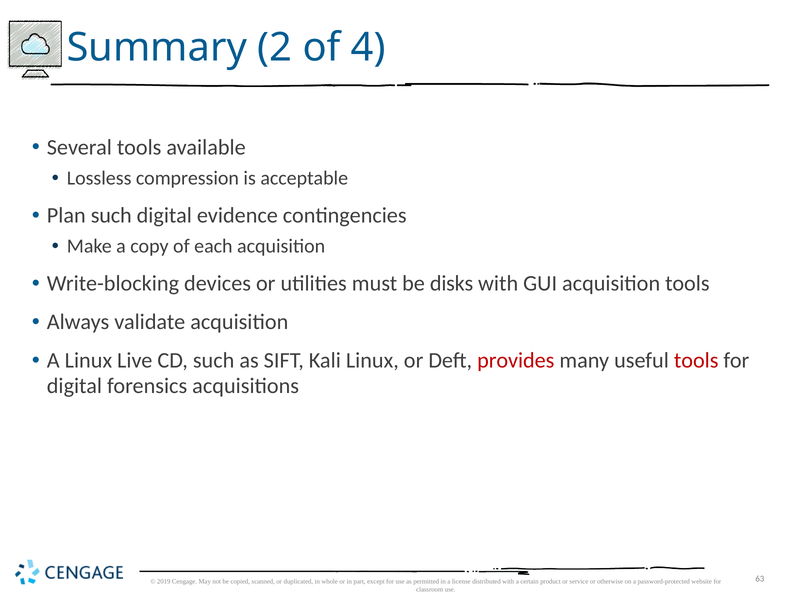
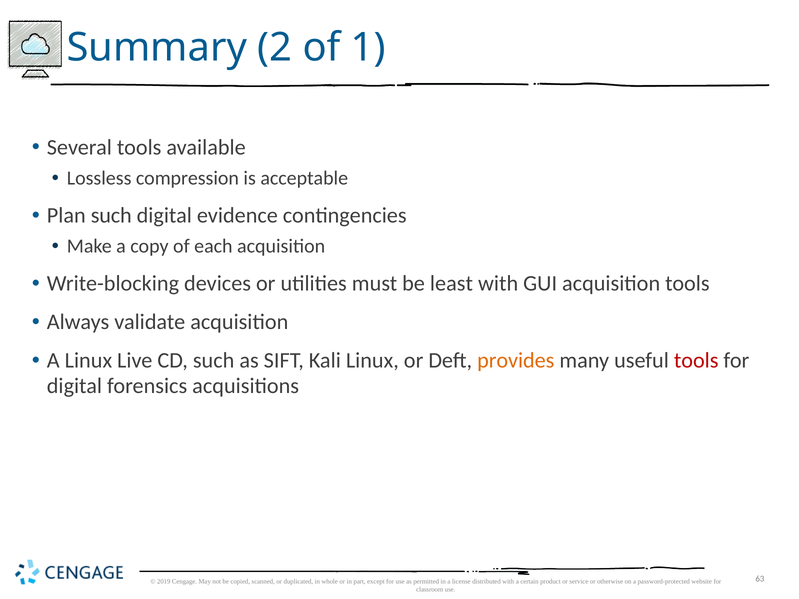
4: 4 -> 1 (368, 47)
disks: disks -> least (451, 283)
provides colour: red -> orange (516, 361)
